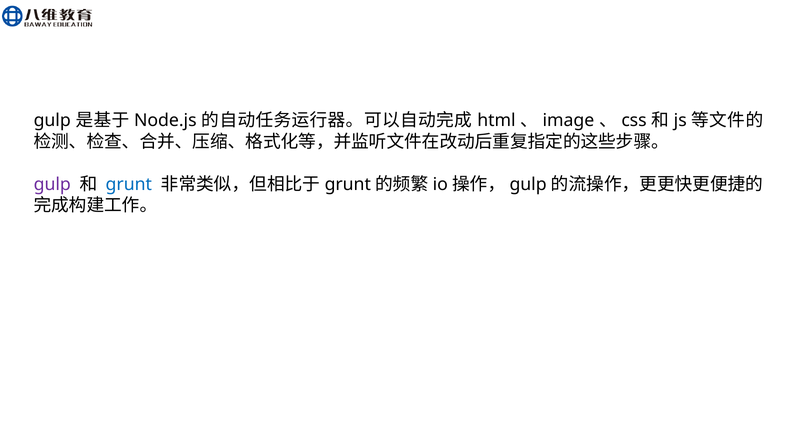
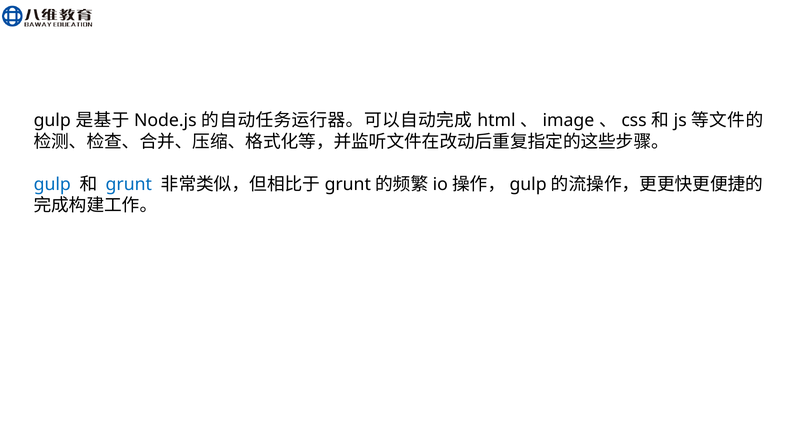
gulp colour: purple -> blue (52, 184)
